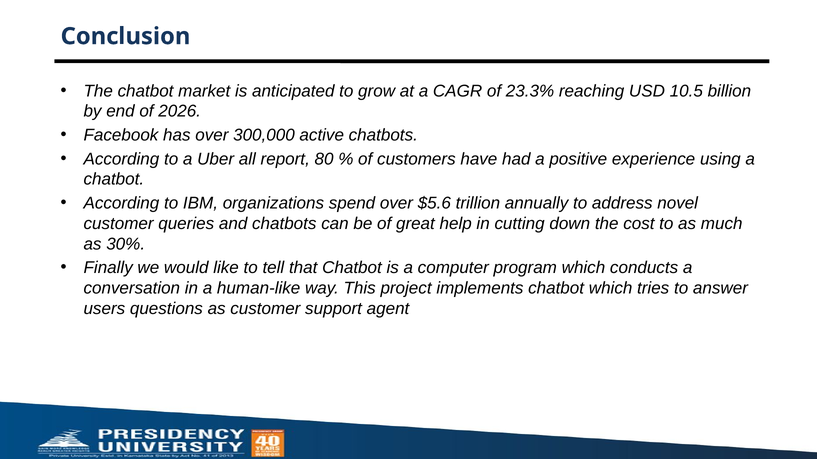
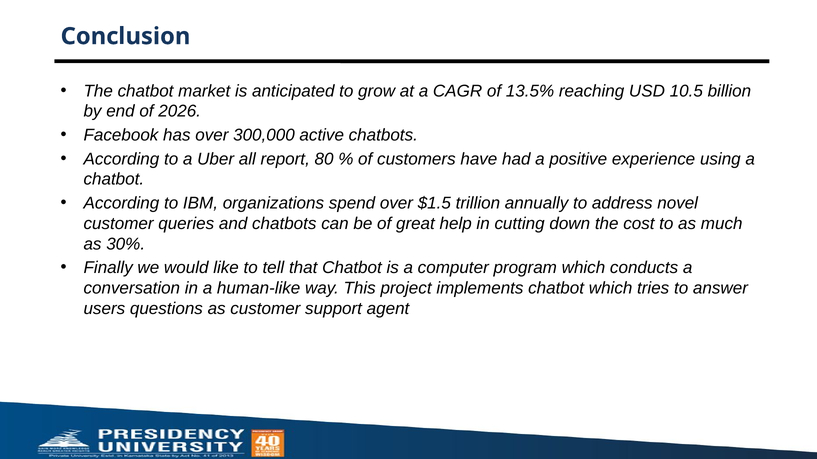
23.3%: 23.3% -> 13.5% (530, 91)
$5.6: $5.6 -> $1.5 (434, 203)
